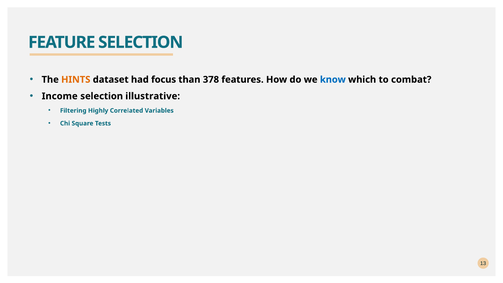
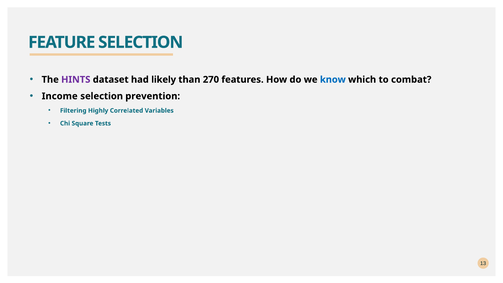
HINTS colour: orange -> purple (76, 80)
focus: focus -> likely (164, 80)
378: 378 -> 270 (211, 80)
illustrative: illustrative -> prevention (153, 96)
